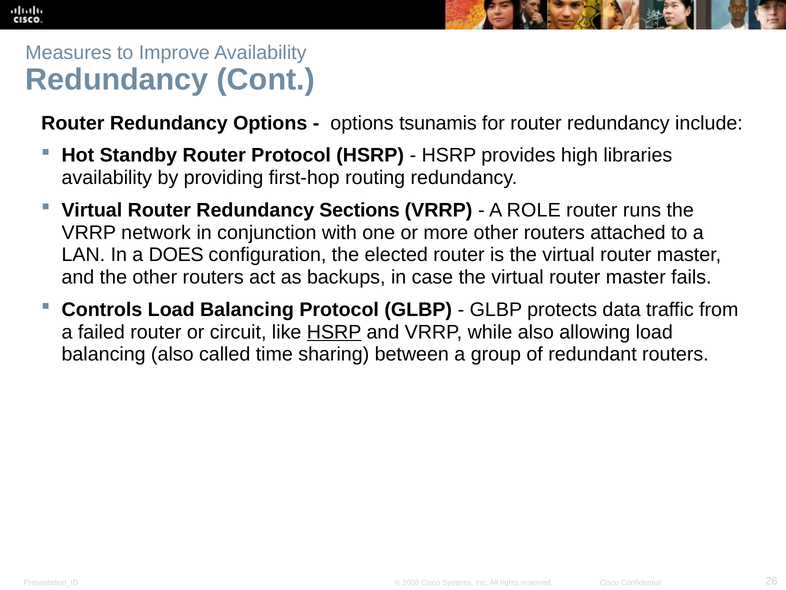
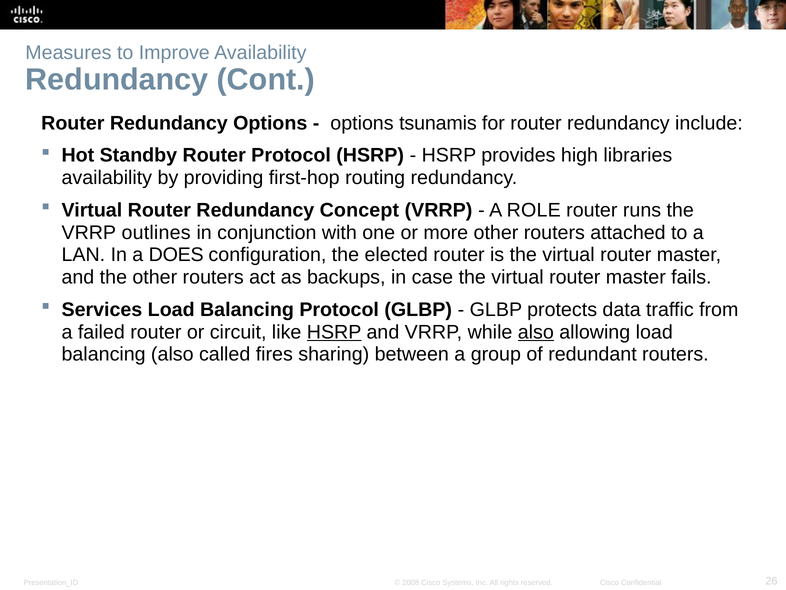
Sections: Sections -> Concept (359, 210)
network: network -> outlines (156, 232)
Controls: Controls -> Services (102, 309)
also underline: none -> present (536, 332)
time: time -> fires (274, 354)
